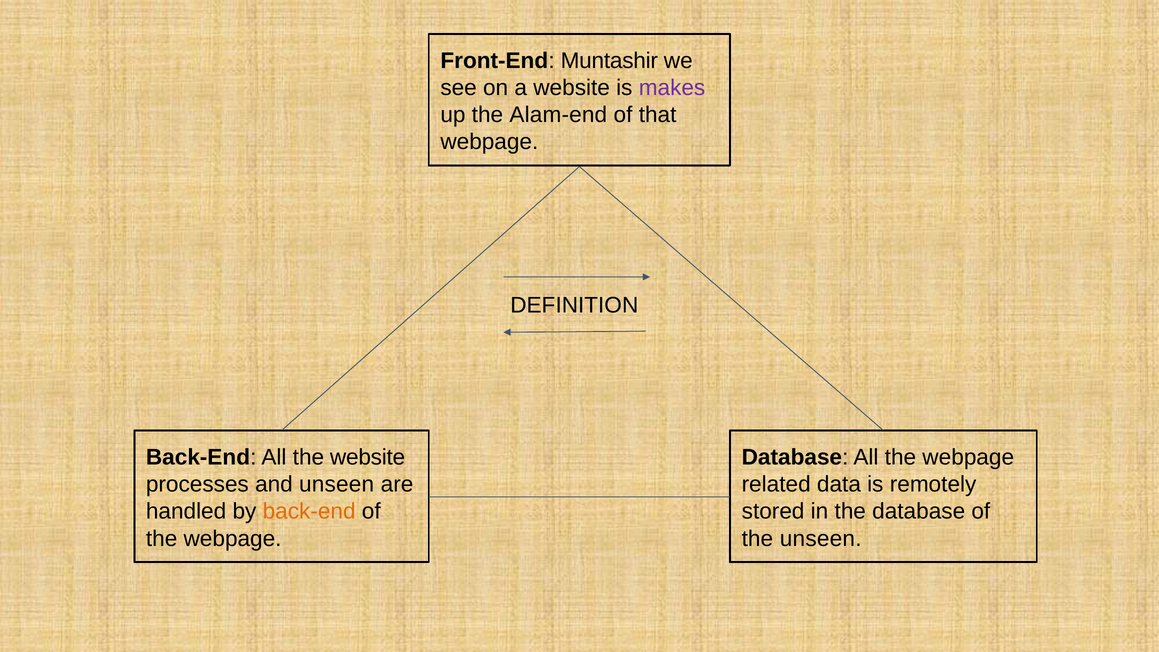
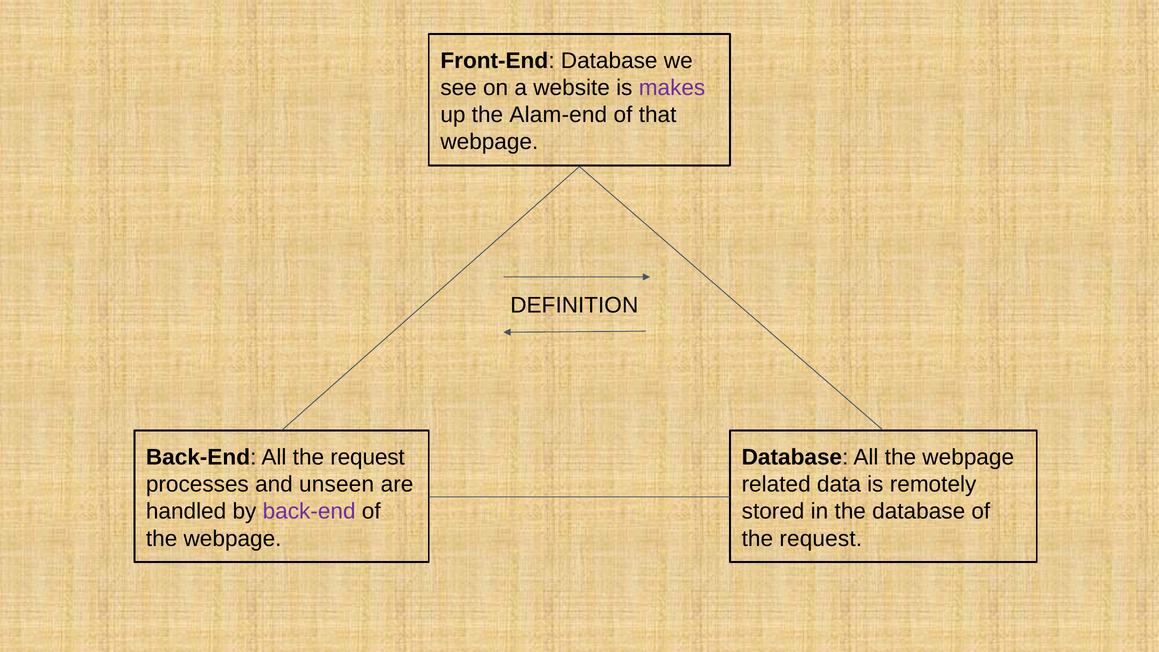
Front-End Muntashir: Muntashir -> Database (609, 61)
All the website: website -> request (368, 457)
back-end colour: orange -> purple (309, 511)
unseen: unseen -> request (821, 539)
